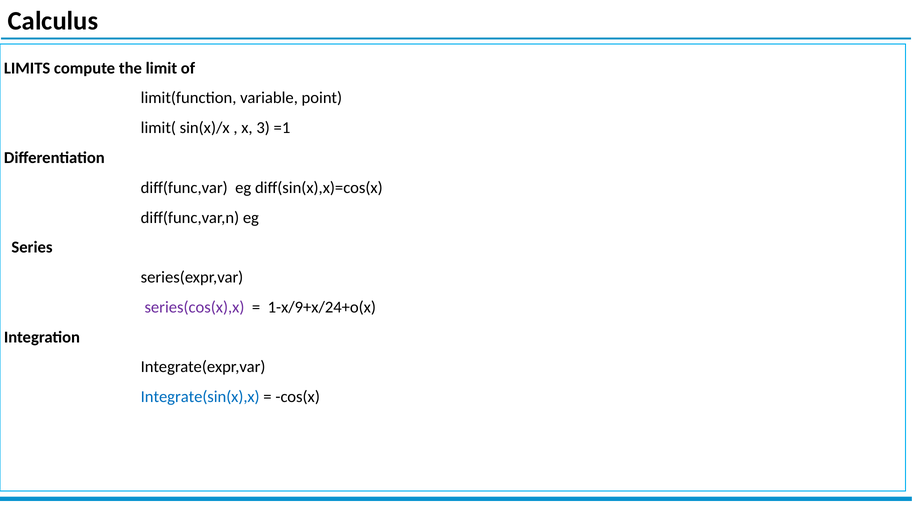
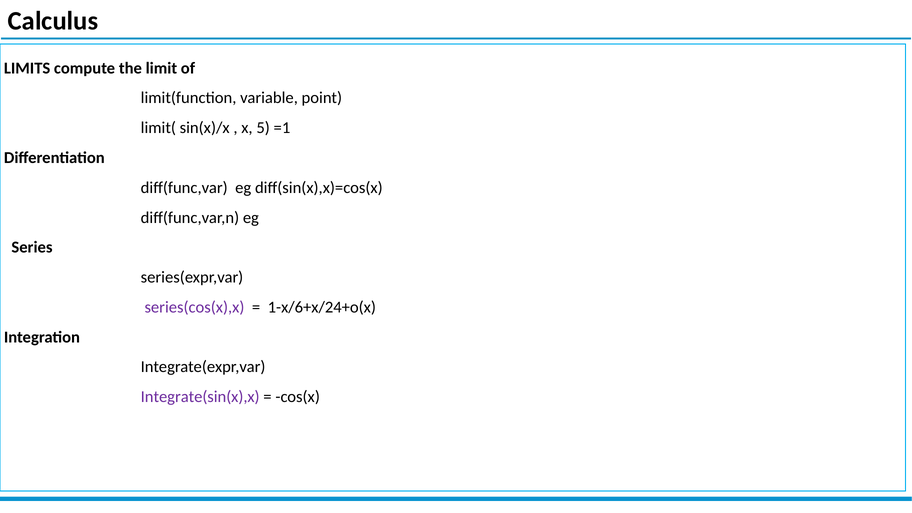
3: 3 -> 5 (263, 128)
1-x/9+x/24+o(x: 1-x/9+x/24+o(x -> 1-x/6+x/24+o(x (322, 307)
Integrate(sin(x),x colour: blue -> purple (200, 397)
